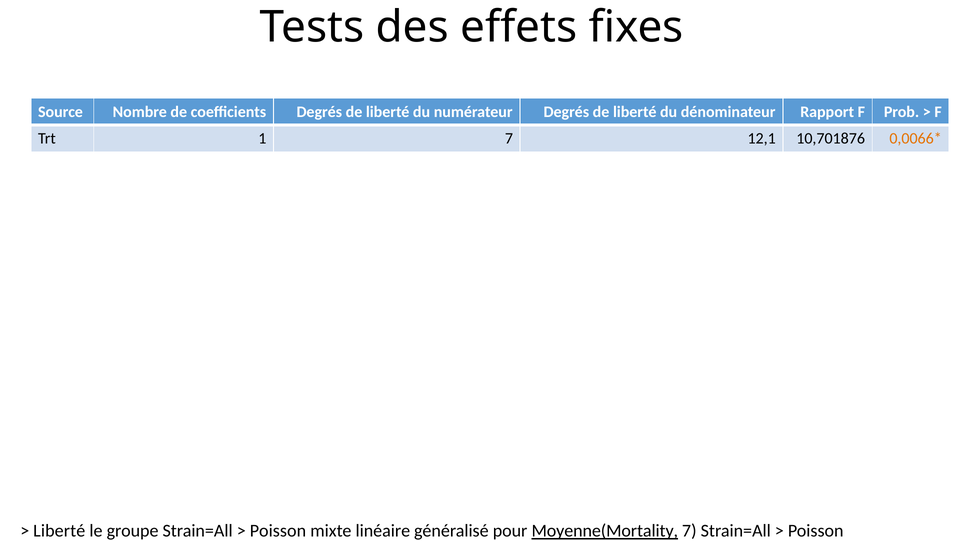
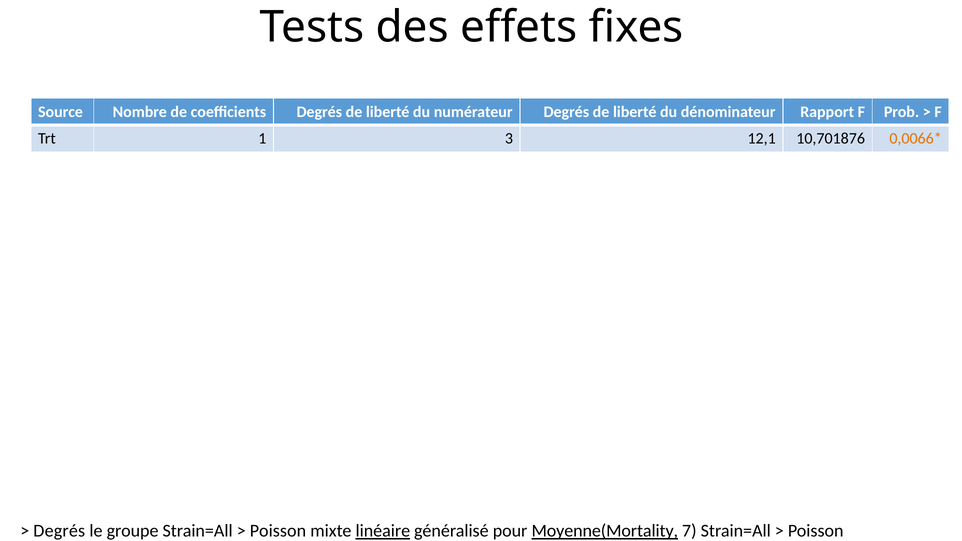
1 7: 7 -> 3 (509, 139)
Liberté: Liberté -> Degrés (59, 531)
linéaire underline: none -> present (383, 531)
